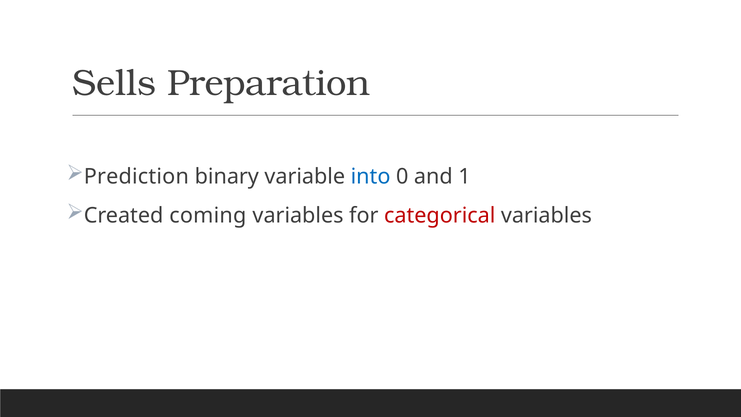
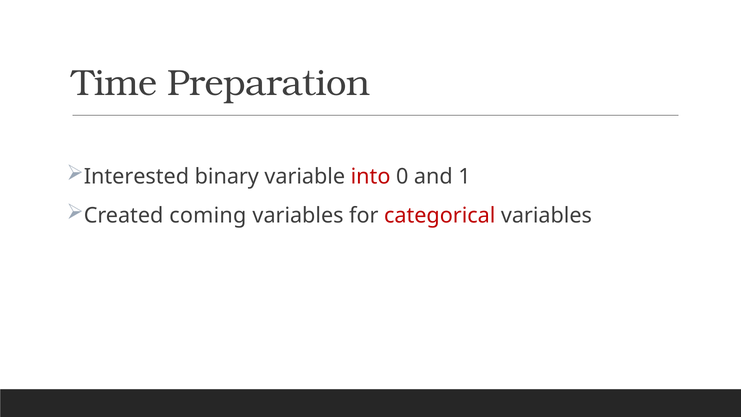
Sells: Sells -> Time (115, 83)
Prediction: Prediction -> Interested (136, 176)
into colour: blue -> red (371, 176)
